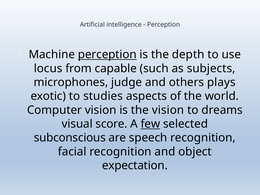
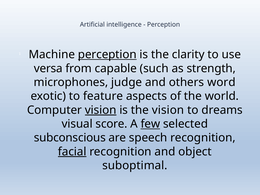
depth: depth -> clarity (188, 55)
locus: locus -> versa (48, 68)
subjects: subjects -> strength (211, 68)
plays: plays -> word (221, 82)
studies: studies -> feature (103, 96)
vision underline: none -> present (101, 110)
facial underline: none -> present (72, 152)
expectation: expectation -> suboptimal (135, 166)
